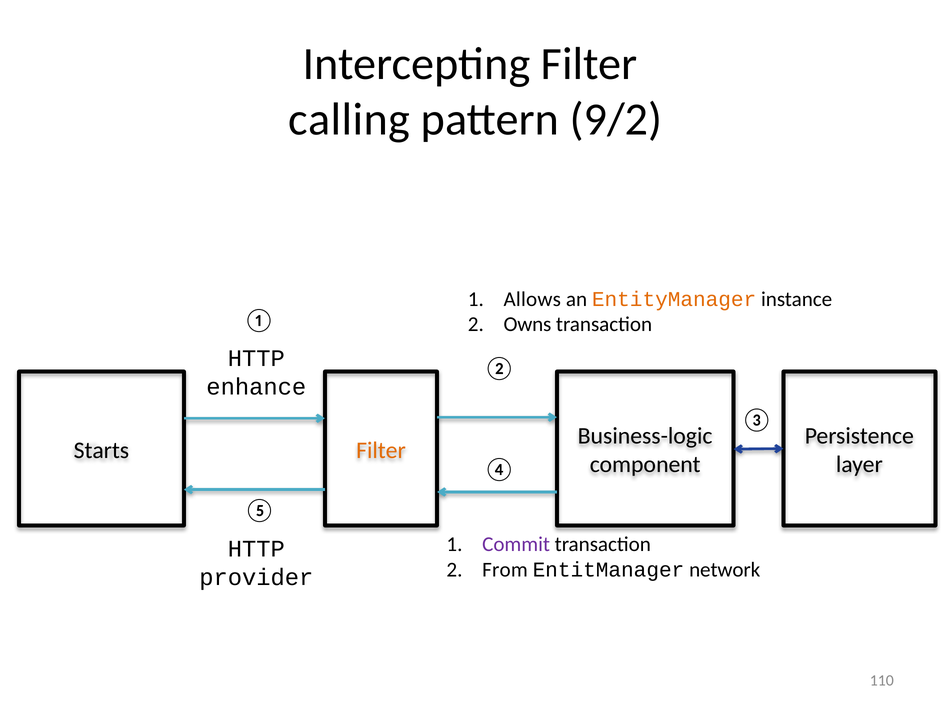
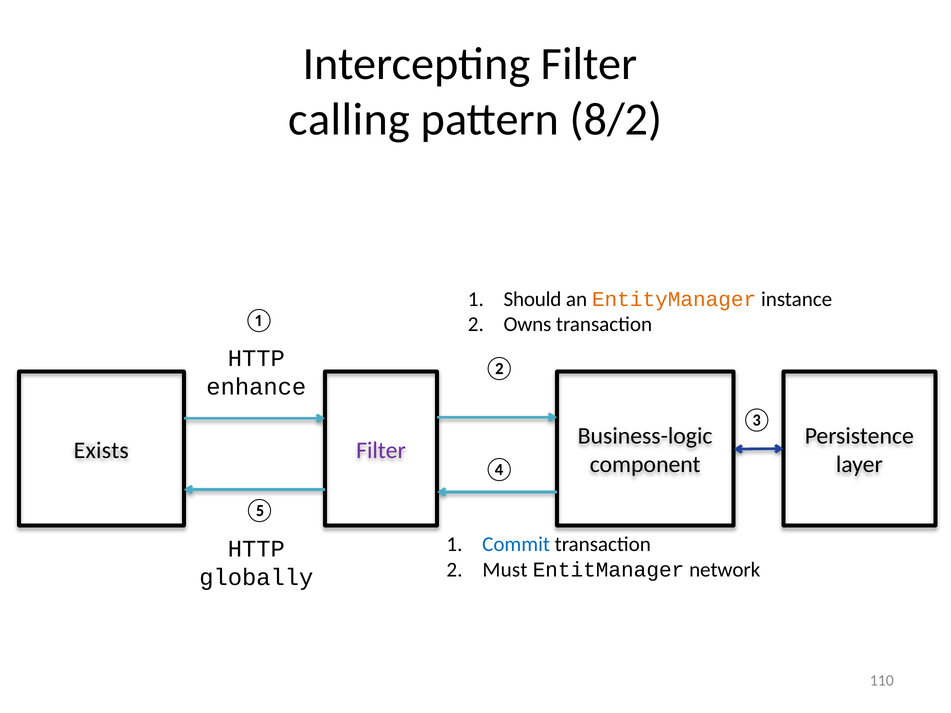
9/2: 9/2 -> 8/2 (616, 120)
Allows: Allows -> Should (532, 299)
Starts: Starts -> Exists (101, 450)
Filter colour: orange -> purple (381, 450)
Commit colour: purple -> blue (516, 545)
From: From -> Must (505, 570)
provider: provider -> globally (256, 578)
